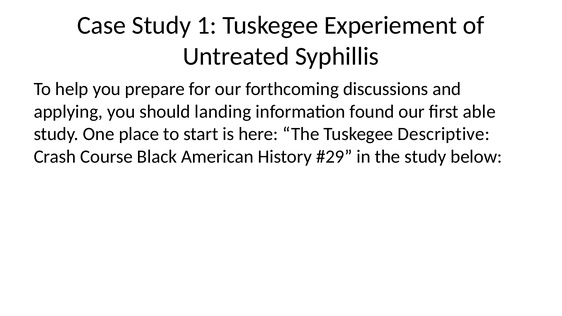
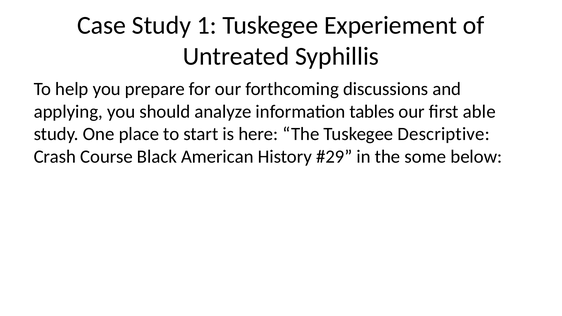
landing: landing -> analyze (223, 112)
found: found -> tables (372, 112)
the study: study -> some (425, 157)
